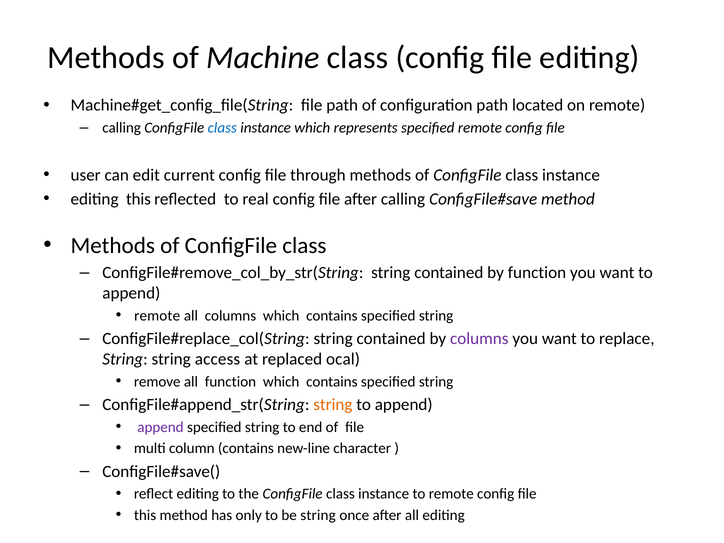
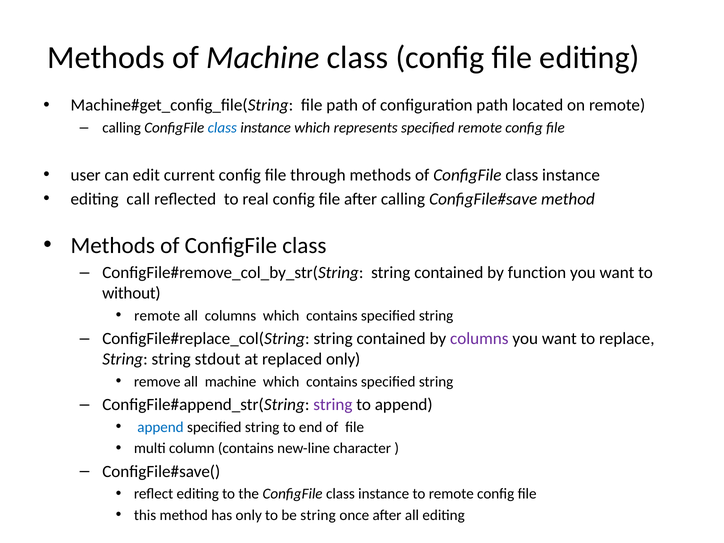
editing this: this -> call (138, 199)
append: append -> without (131, 293)
access: access -> stdout (218, 359)
replaced ocal: ocal -> only (343, 359)
all function: function -> machine (231, 382)
string colour: orange -> purple (333, 405)
append colour: purple -> blue (160, 427)
